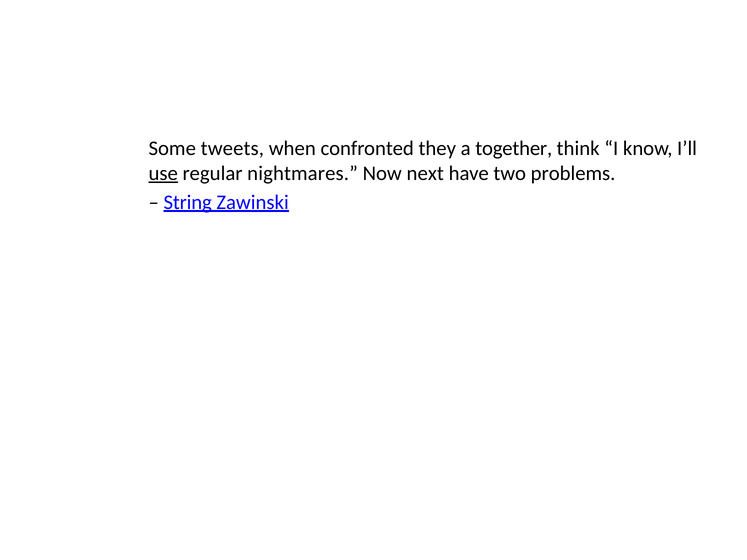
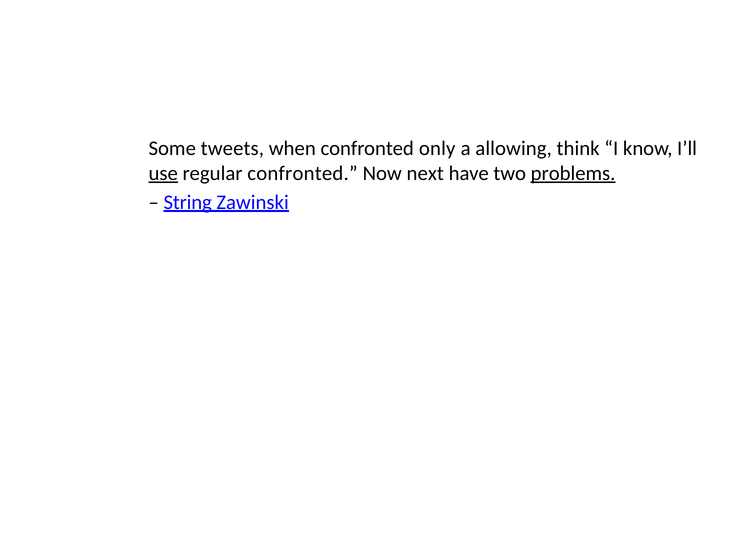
they: they -> only (437, 148)
together: together -> allowing (514, 148)
regular nightmares: nightmares -> confronted (302, 173)
problems underline: none -> present (573, 173)
